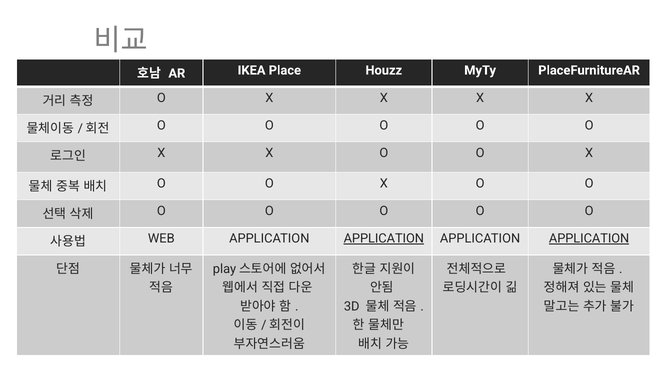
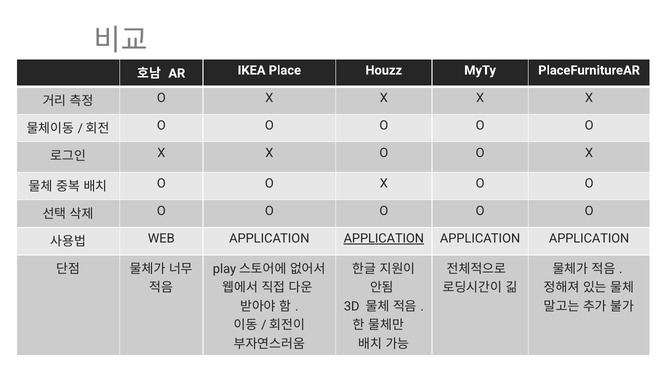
APPLICATION underline: present -> none (589, 238)
